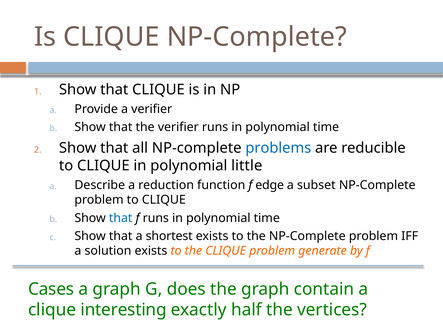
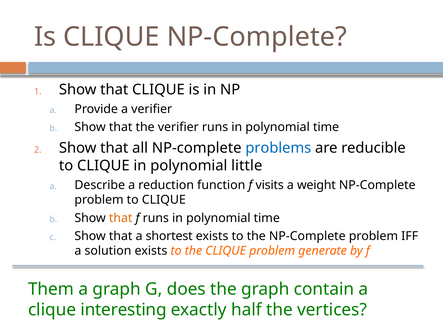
edge: edge -> visits (270, 185)
subset: subset -> weight (316, 185)
that colour: blue -> orange (121, 218)
Cases: Cases -> Them (51, 290)
